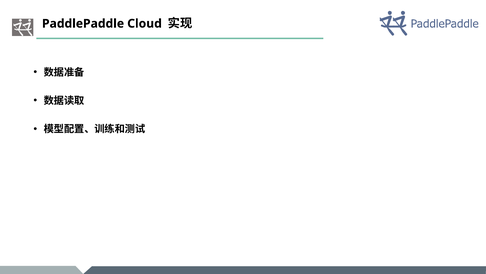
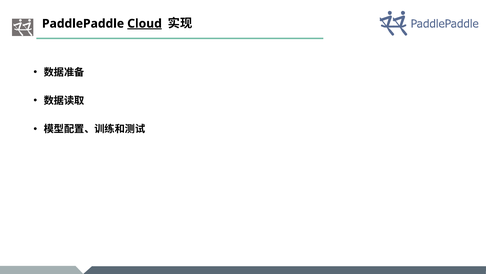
Cloud underline: none -> present (145, 24)
